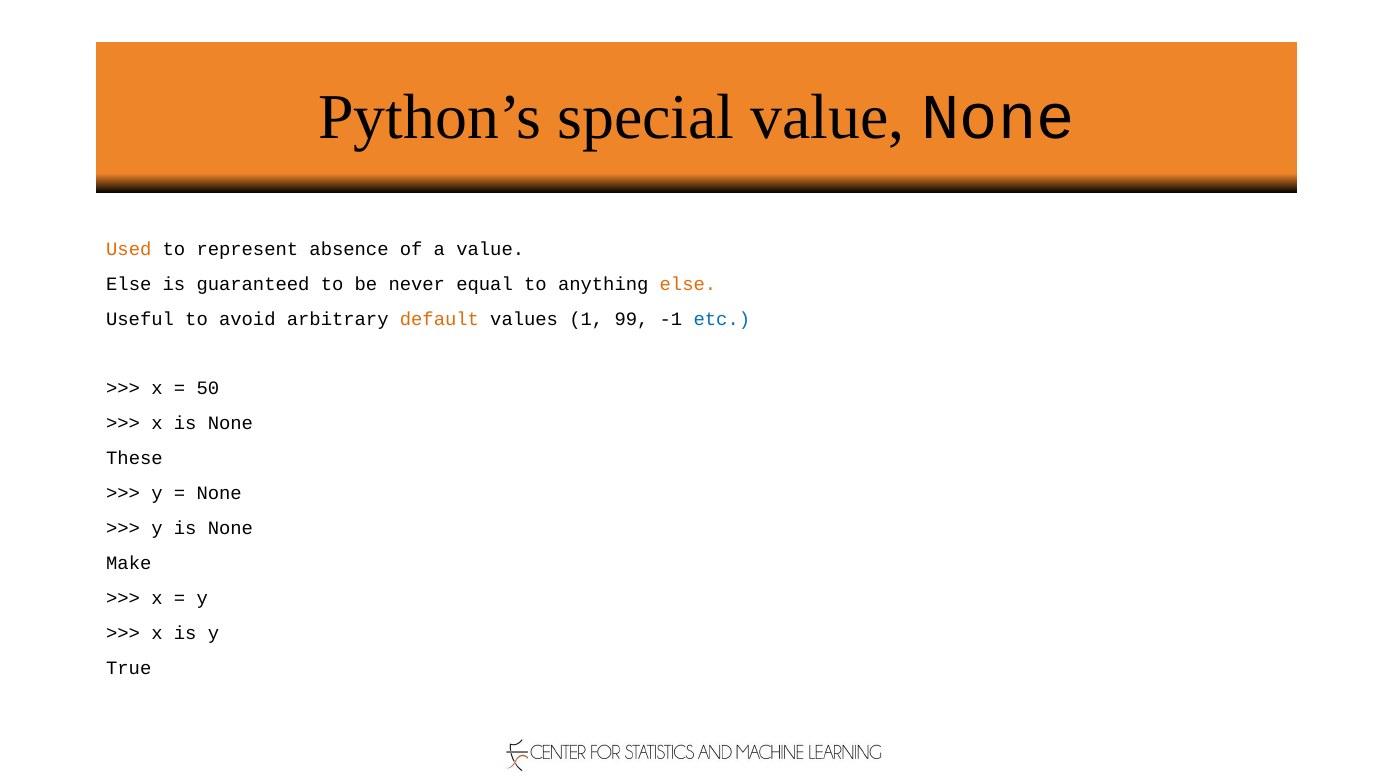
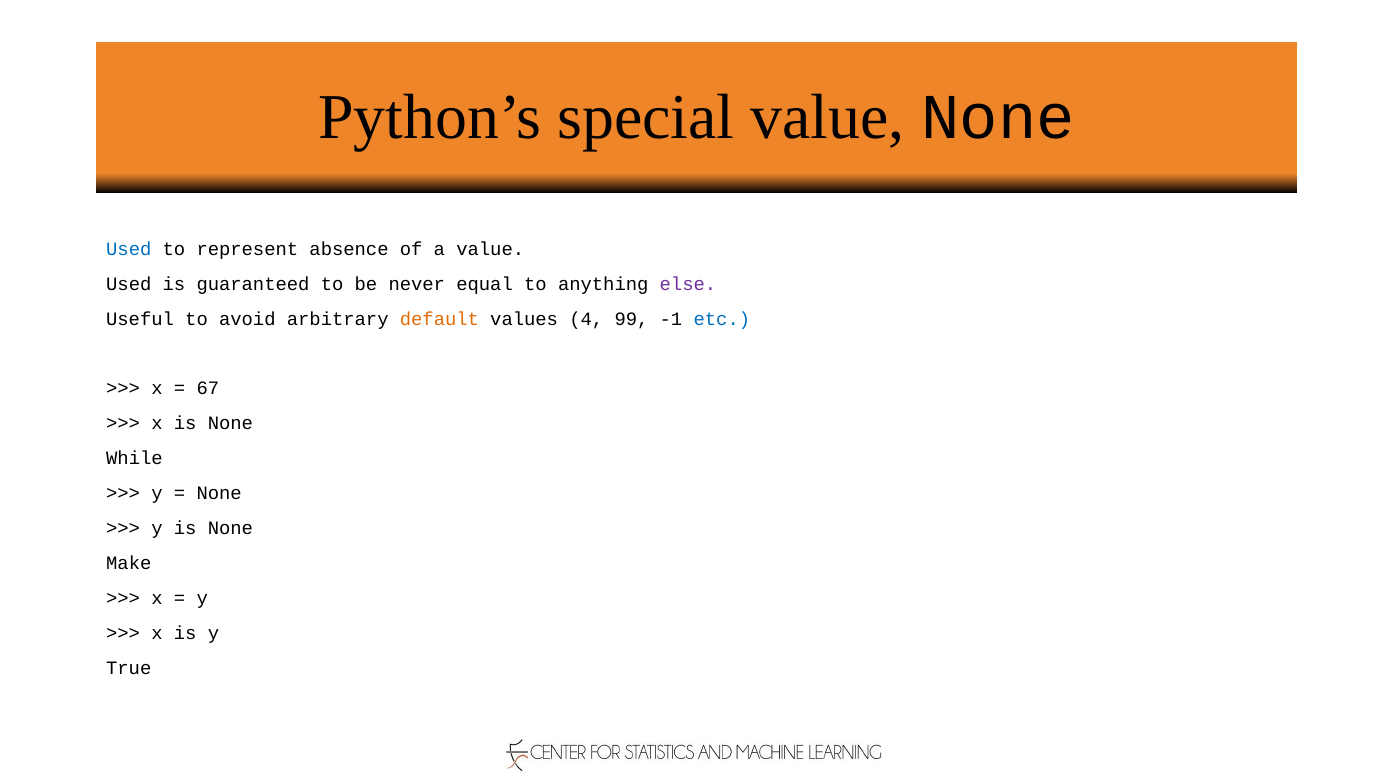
Used colour: orange -> blue (129, 249)
Else: Else -> Used (129, 284)
else colour: orange -> purple (688, 284)
1: 1 -> 4 (586, 319)
50: 50 -> 67 (208, 388)
These: These -> While (134, 458)
